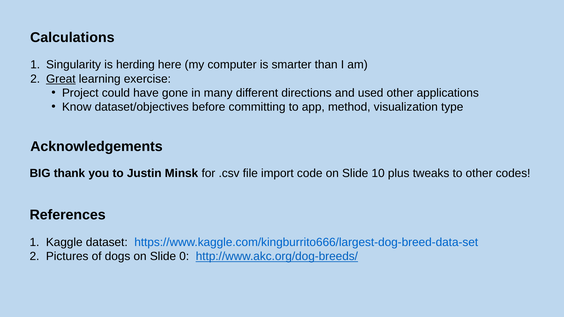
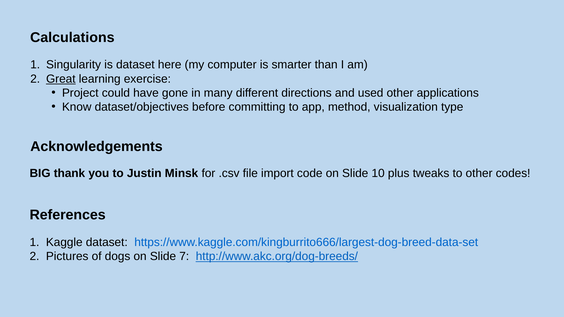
is herding: herding -> dataset (135, 65)
0: 0 -> 7 (184, 257)
